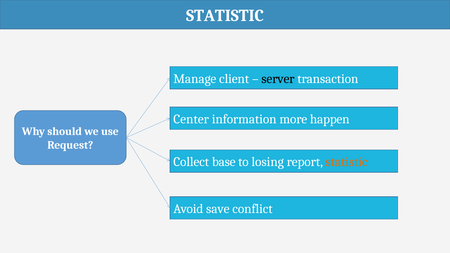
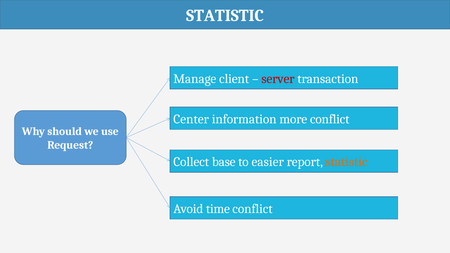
server colour: black -> red (278, 79)
more happen: happen -> conflict (330, 119)
losing: losing -> easier (268, 162)
save: save -> time (218, 209)
